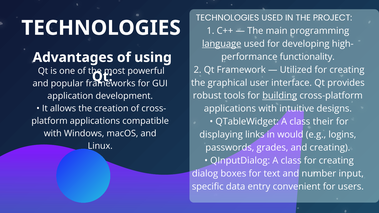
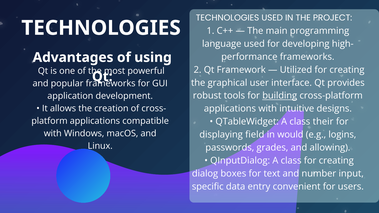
language underline: present -> none (222, 44)
functionality: functionality -> frameworks (307, 57)
links: links -> field (255, 135)
and creating: creating -> allowing (330, 148)
